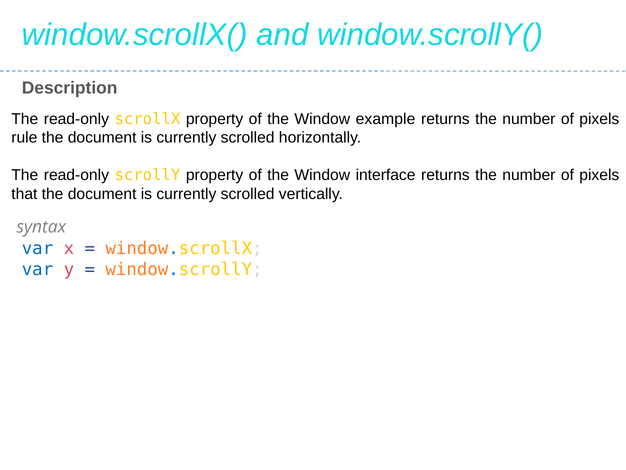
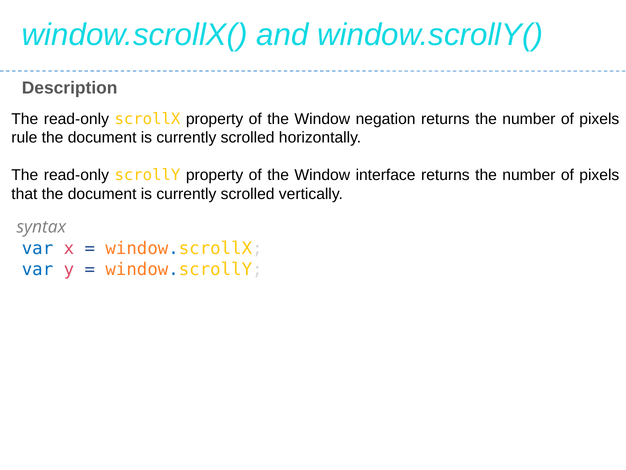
example: example -> negation (386, 119)
